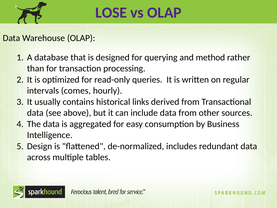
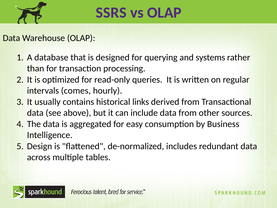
LOSE: LOSE -> SSRS (111, 13)
method: method -> systems (210, 57)
